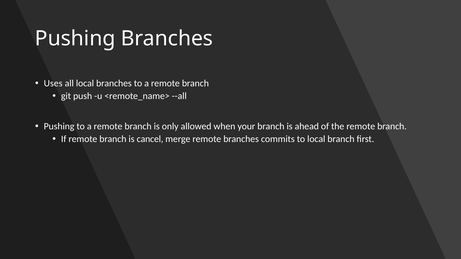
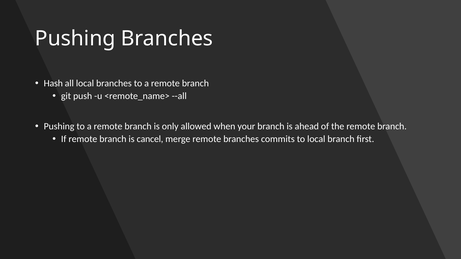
Uses: Uses -> Hash (53, 83)
